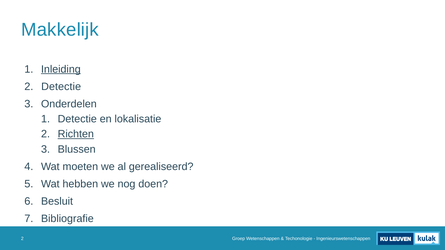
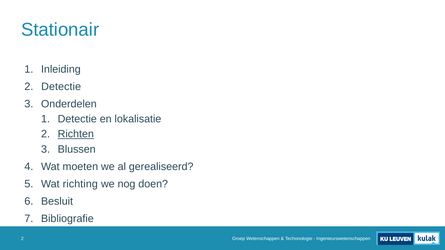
Makkelijk: Makkelijk -> Stationair (60, 30)
Inleiding underline: present -> none (61, 69)
hebben: hebben -> richting (80, 184)
